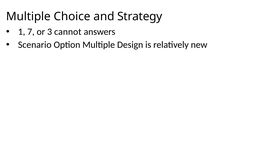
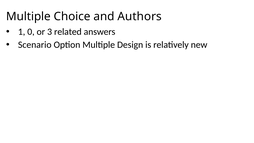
Strategy: Strategy -> Authors (140, 16)
7: 7 -> 0 (31, 32)
cannot: cannot -> related (68, 32)
